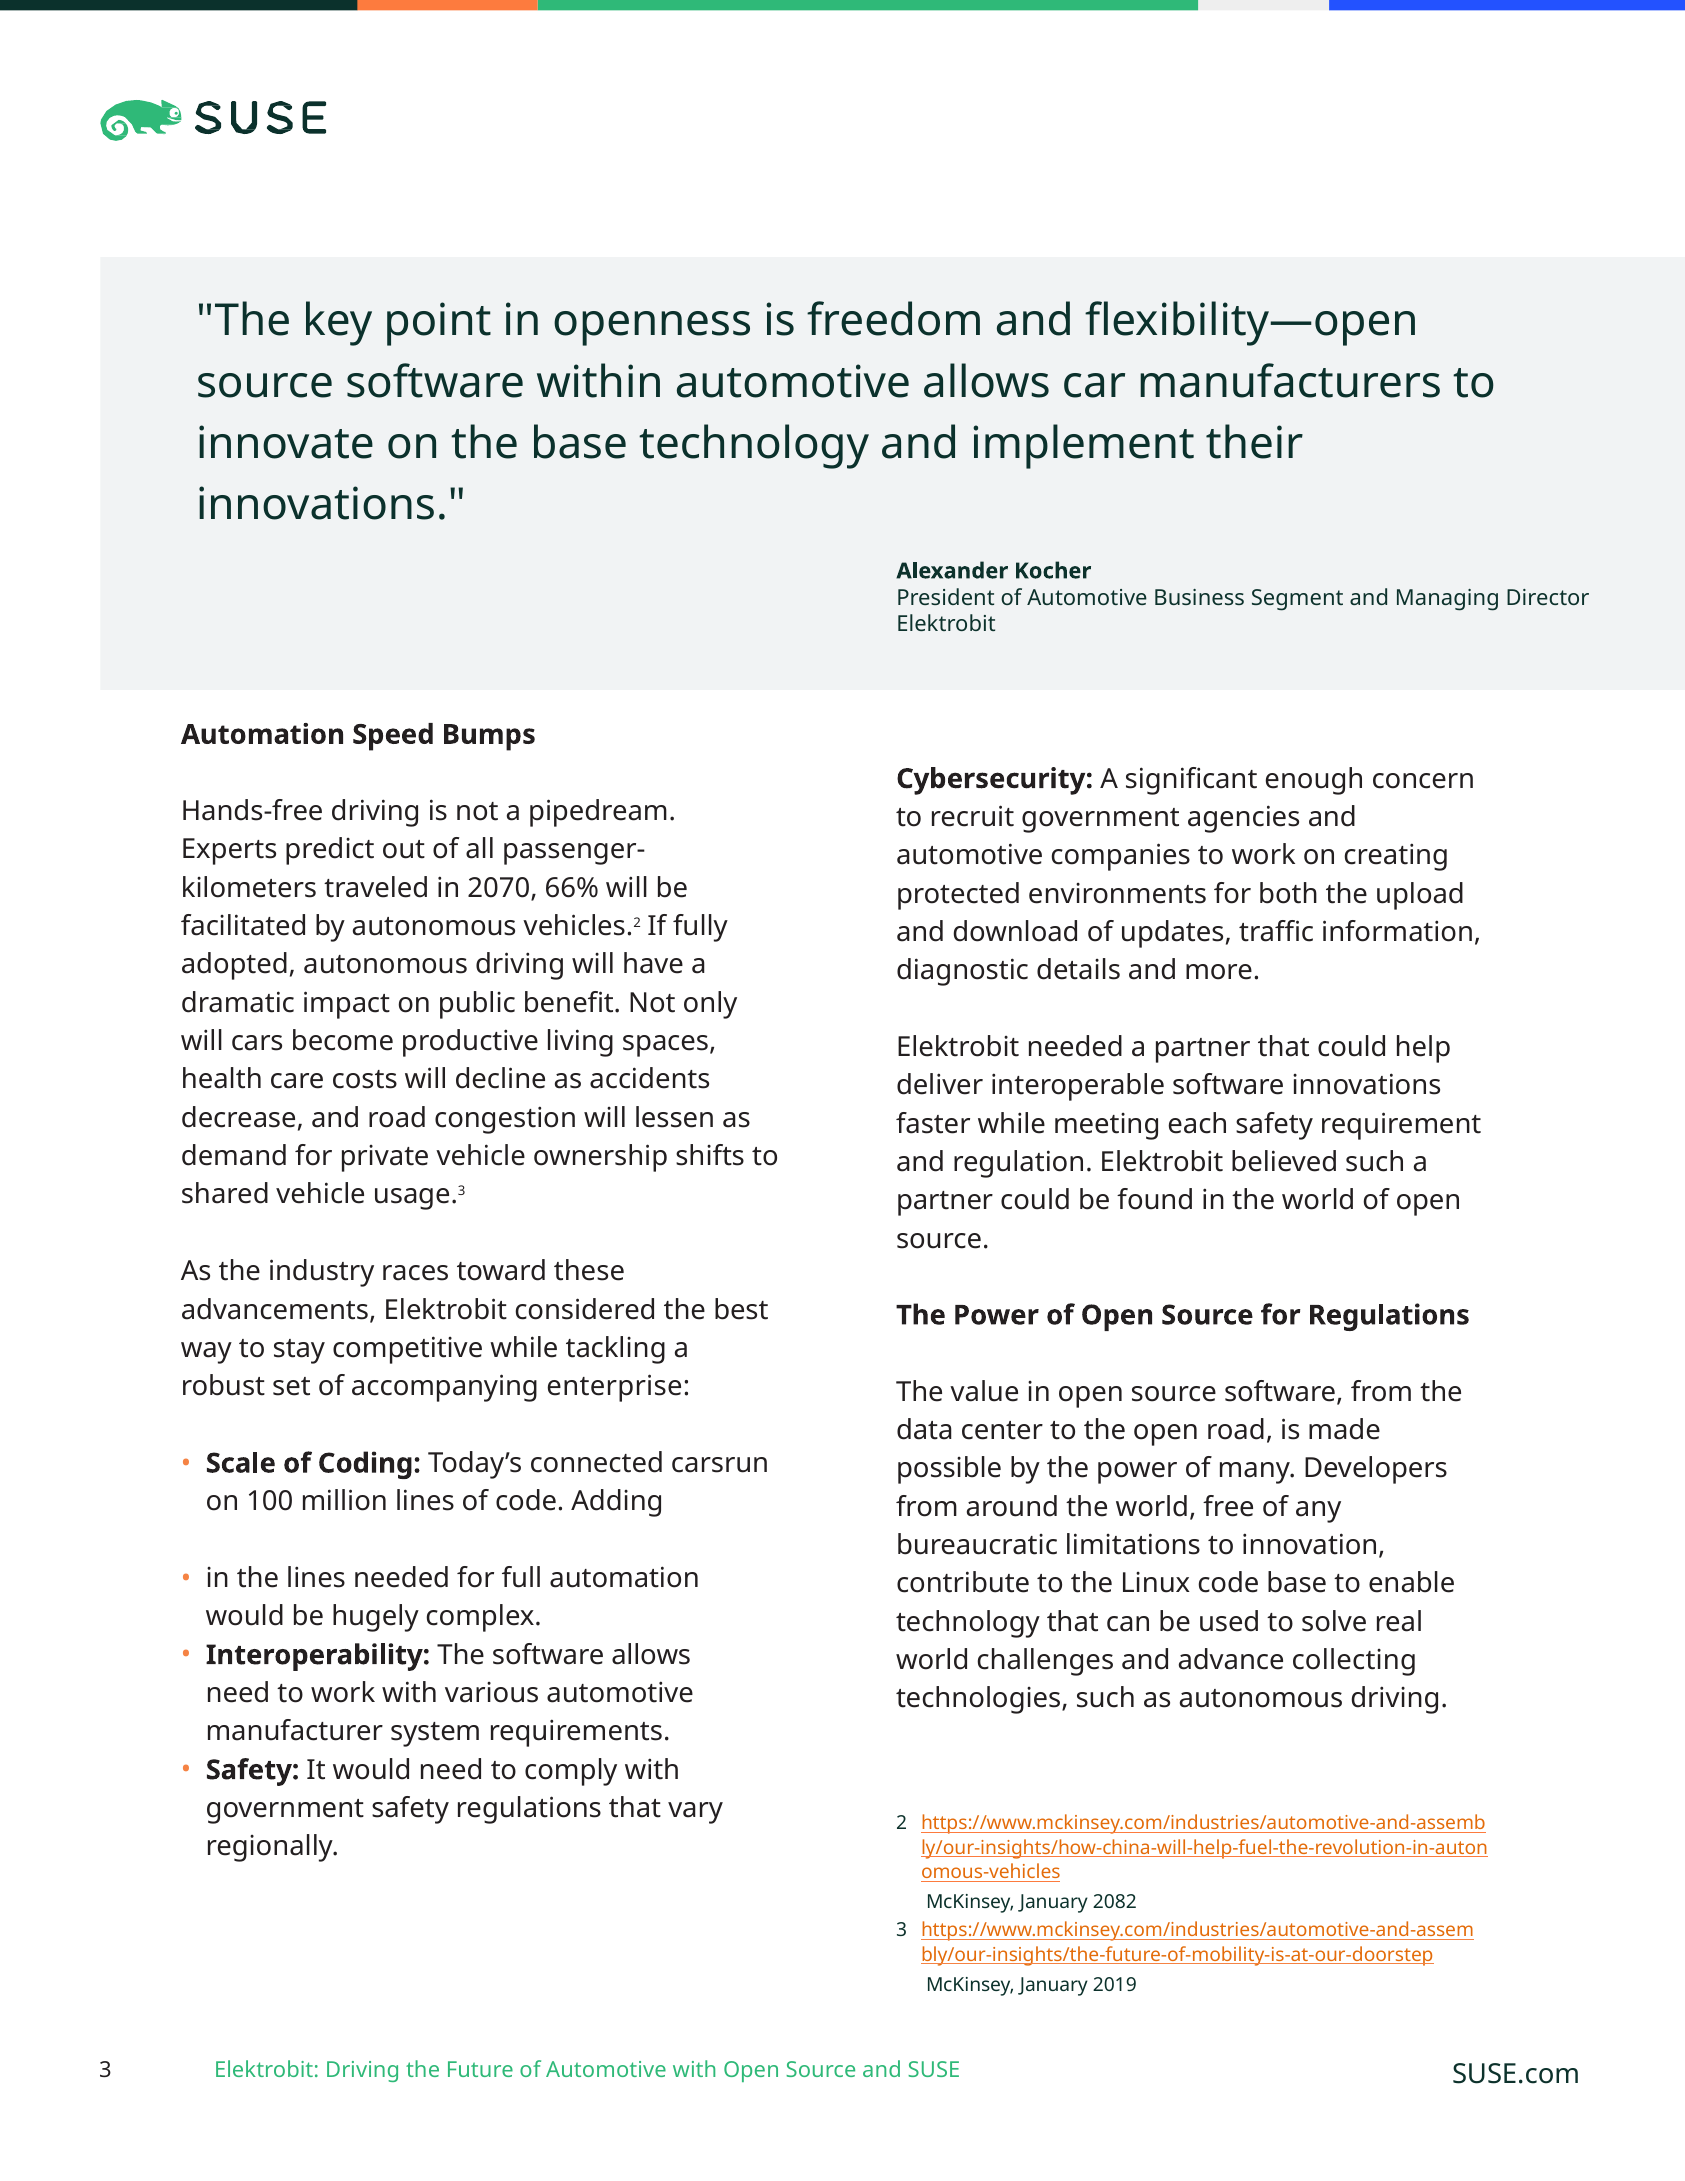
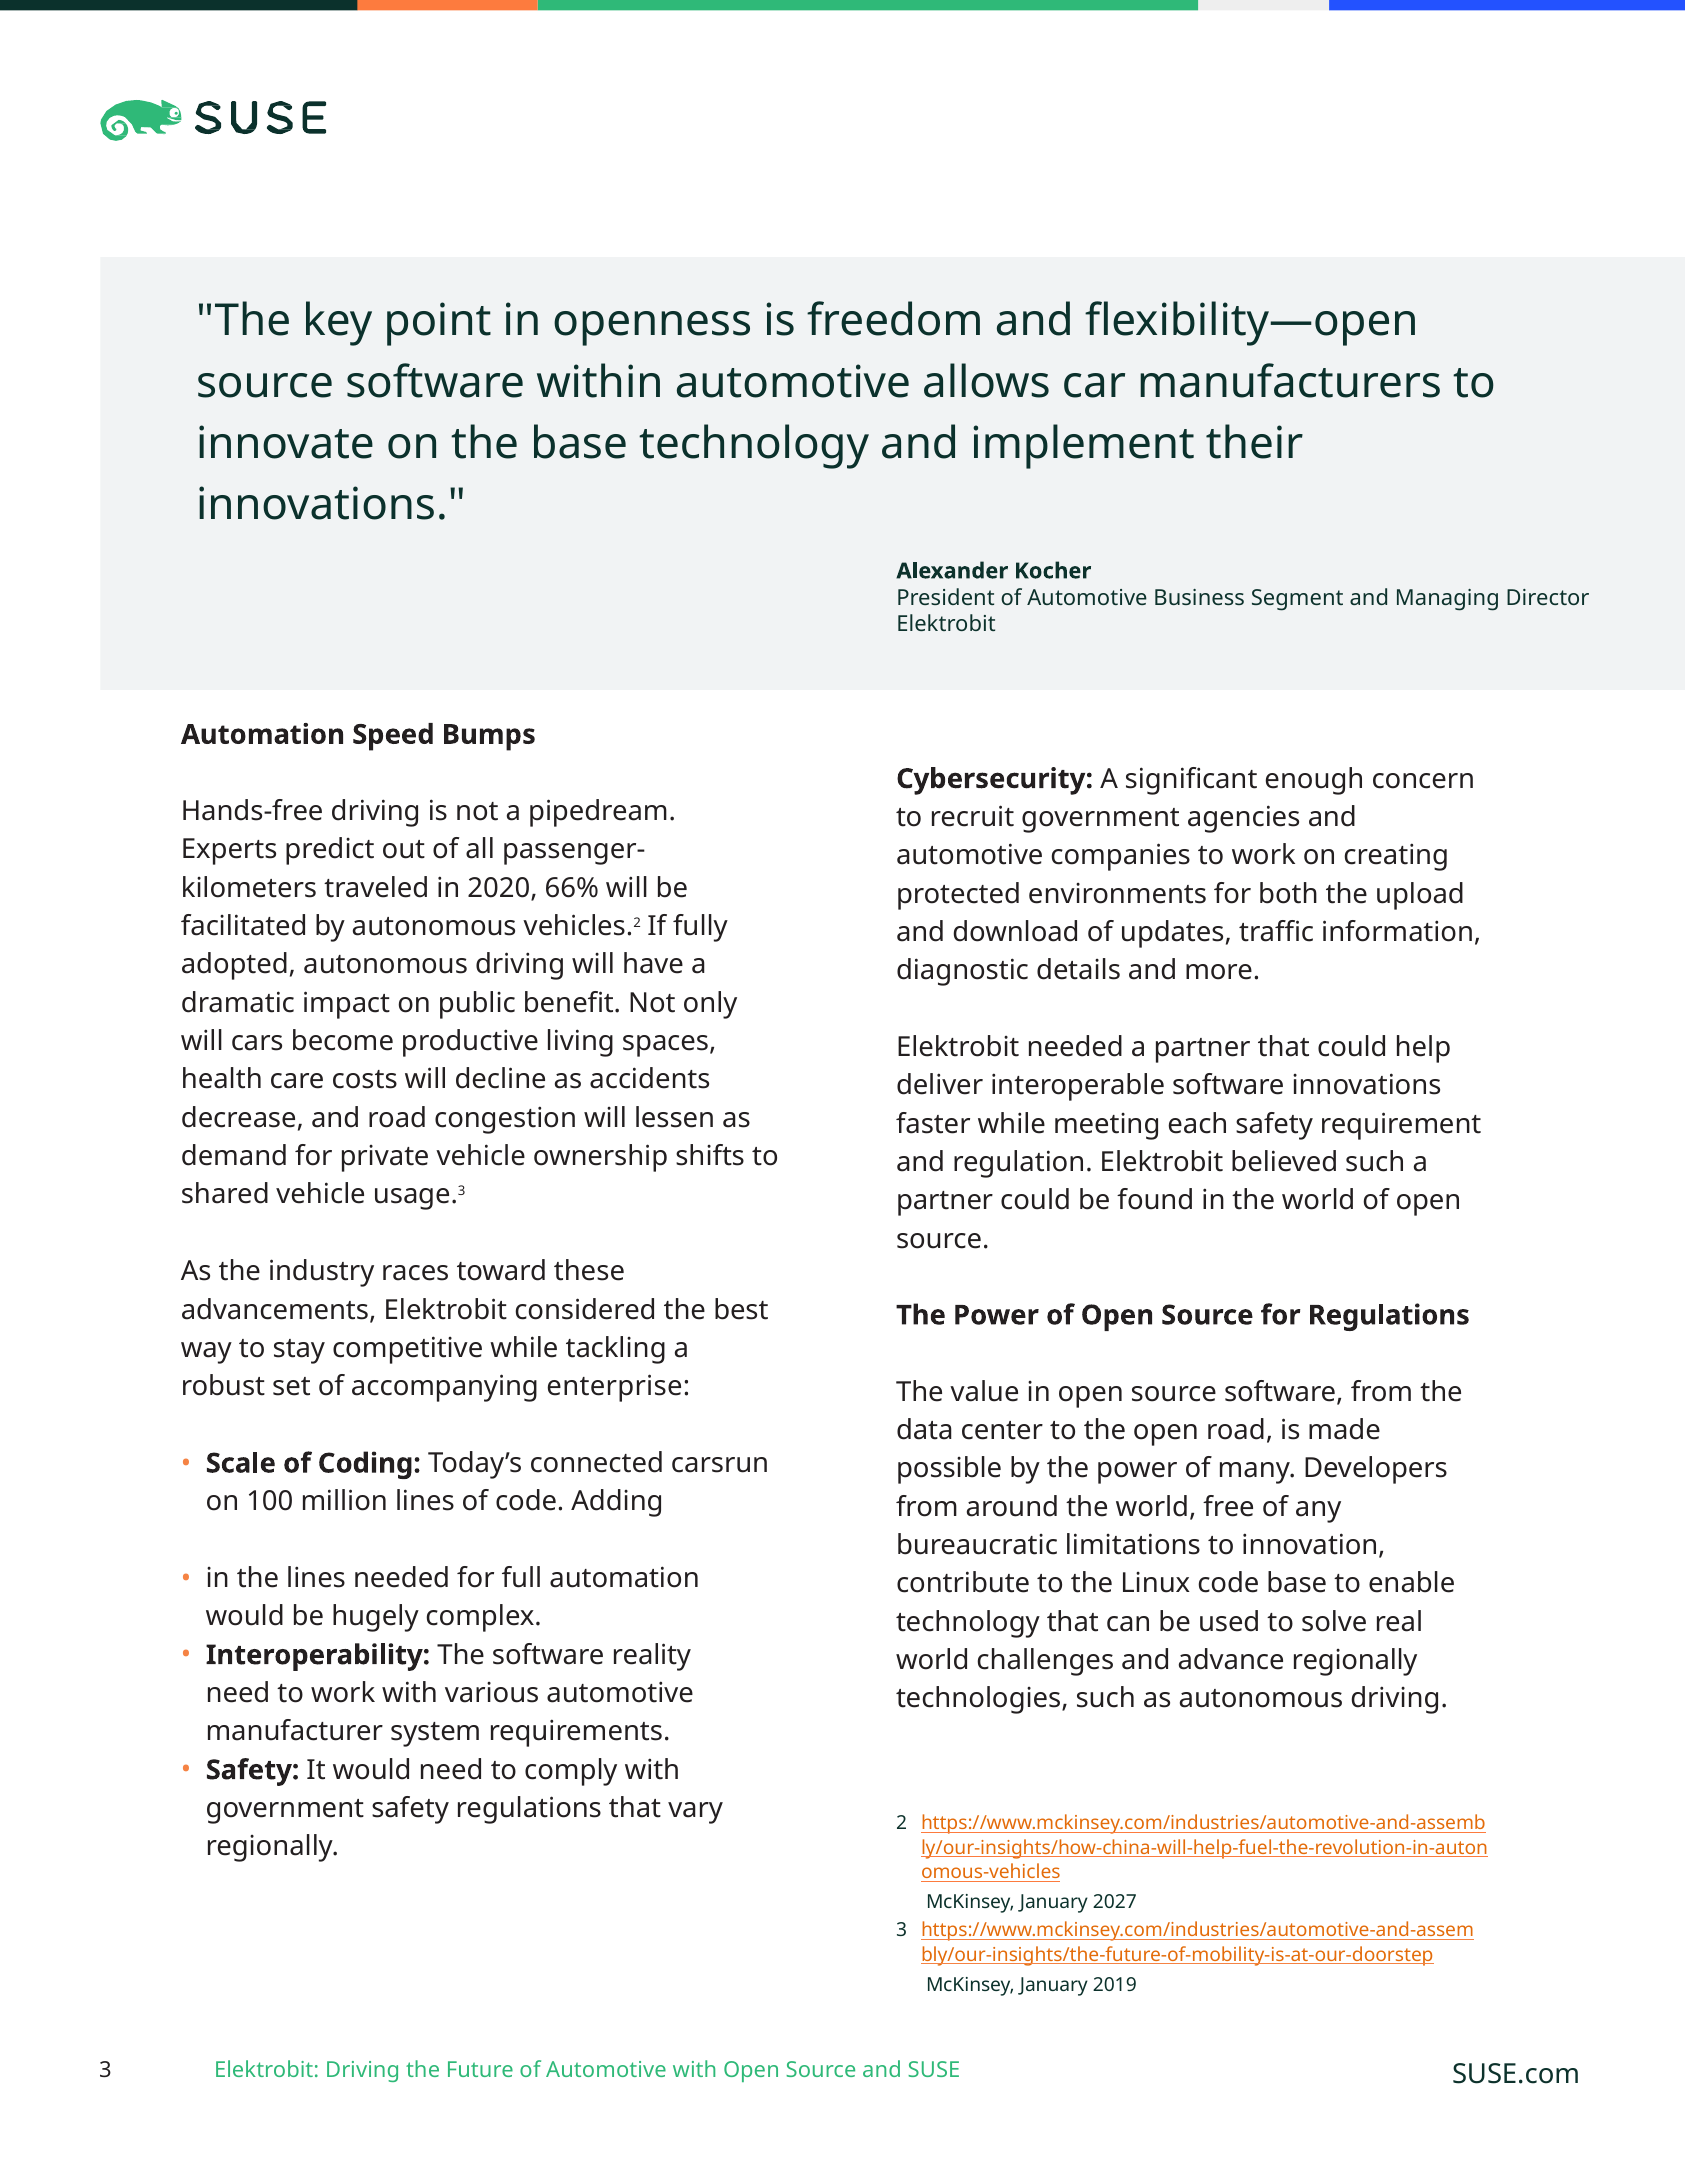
2070: 2070 -> 2020 (503, 888)
software allows: allows -> reality (651, 1655)
advance collecting: collecting -> regionally (1355, 1660)
2082: 2082 -> 2027 (1115, 1902)
